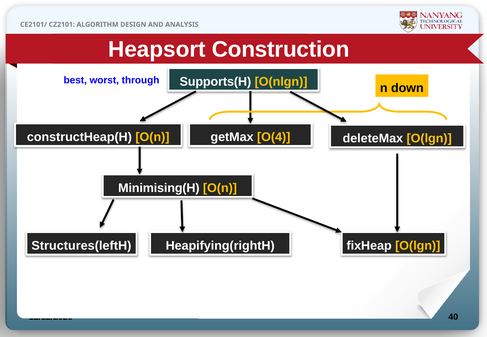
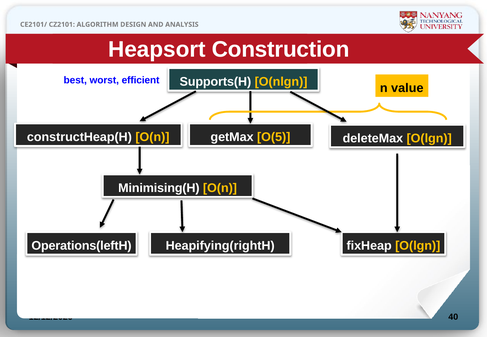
through: through -> efficient (141, 80)
down: down -> value (407, 88)
O(4: O(4 -> O(5 (274, 137)
Structures(leftH: Structures(leftH -> Operations(leftH (82, 246)
